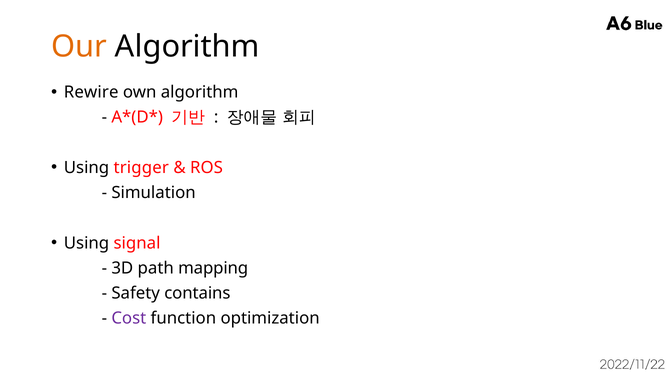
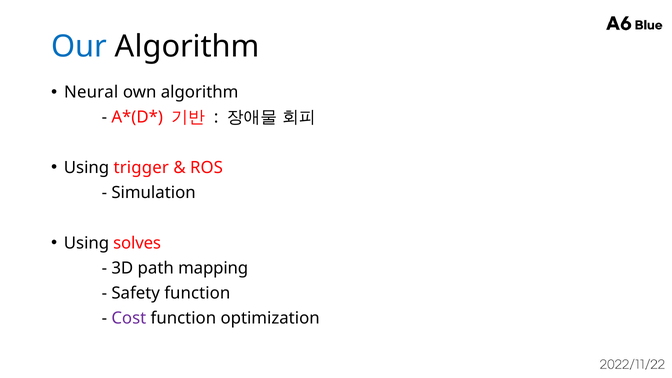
Our colour: orange -> blue (79, 47)
Rewire: Rewire -> Neural (91, 92)
signal: signal -> solves (137, 243)
Safety contains: contains -> function (197, 293)
